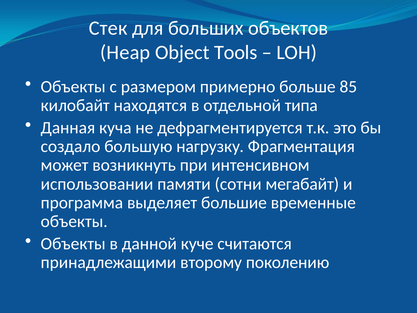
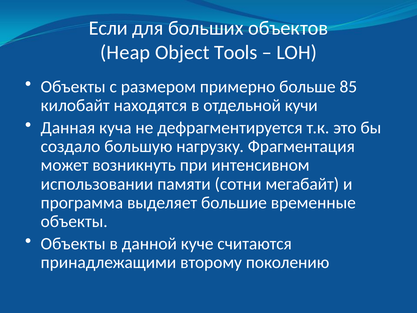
Стек: Стек -> Если (108, 28)
типа: типа -> кучи (301, 105)
